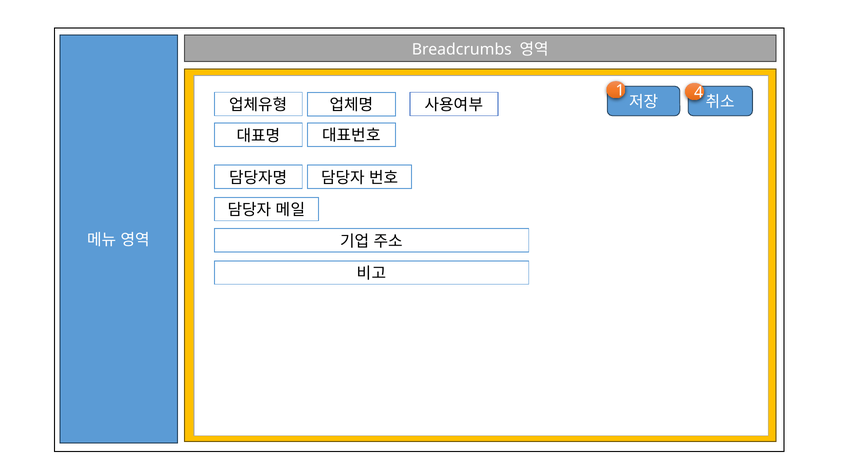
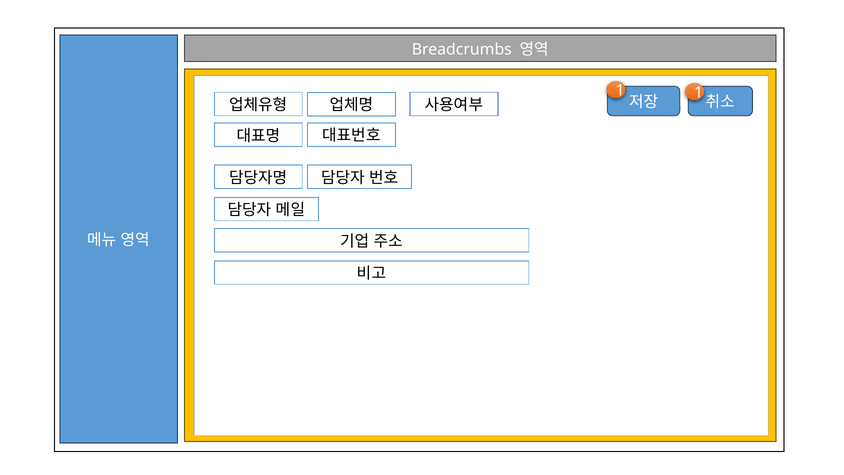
1 4: 4 -> 1 (699, 92)
